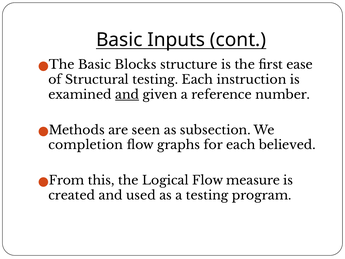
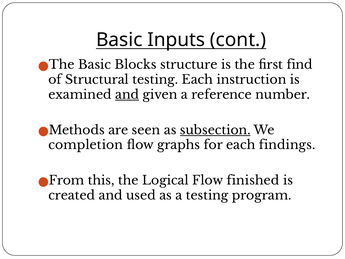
ease: ease -> find (300, 65)
subsection underline: none -> present (215, 130)
believed: believed -> findings (287, 145)
measure: measure -> finished (253, 180)
